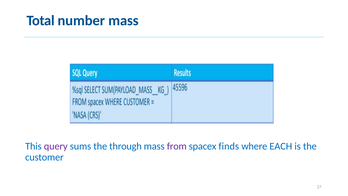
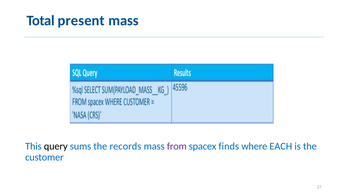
number: number -> present (81, 20)
query colour: purple -> black (56, 146)
through: through -> records (125, 146)
